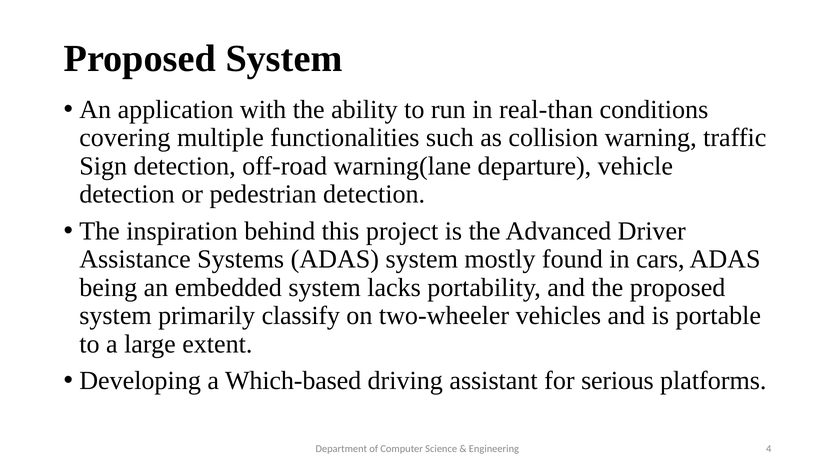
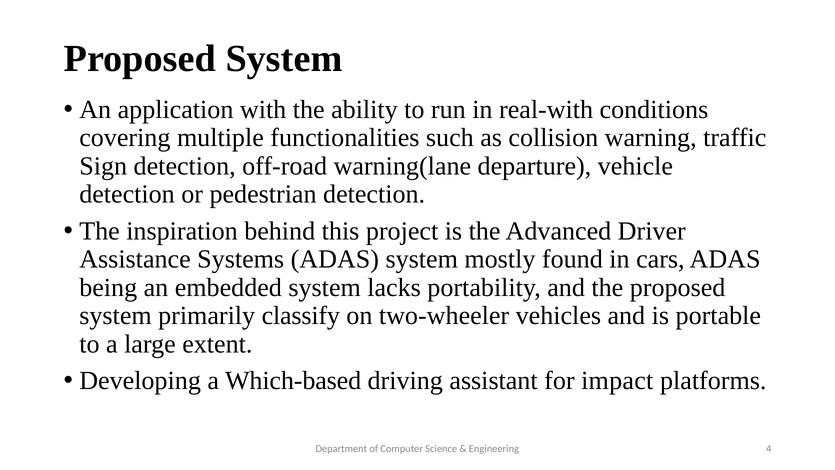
real-than: real-than -> real-with (546, 110)
serious: serious -> impact (617, 381)
